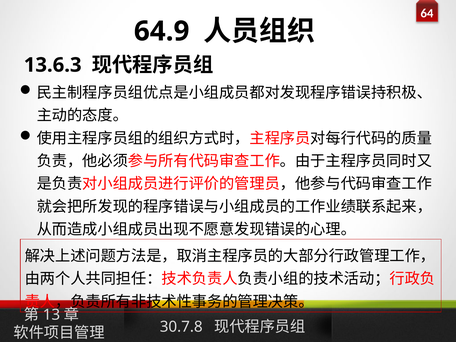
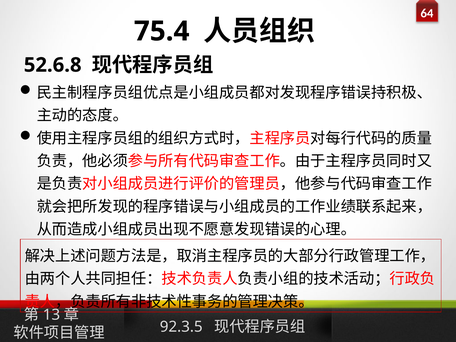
64.9: 64.9 -> 75.4 (162, 31)
13.6.3: 13.6.3 -> 52.6.8 (53, 65)
30.7.8: 30.7.8 -> 92.3.5 (181, 327)
